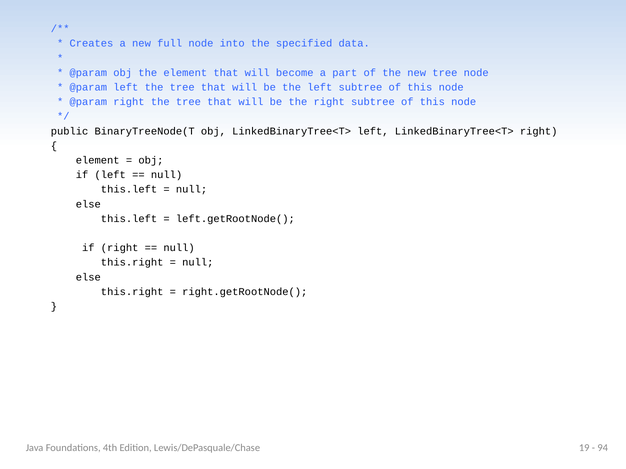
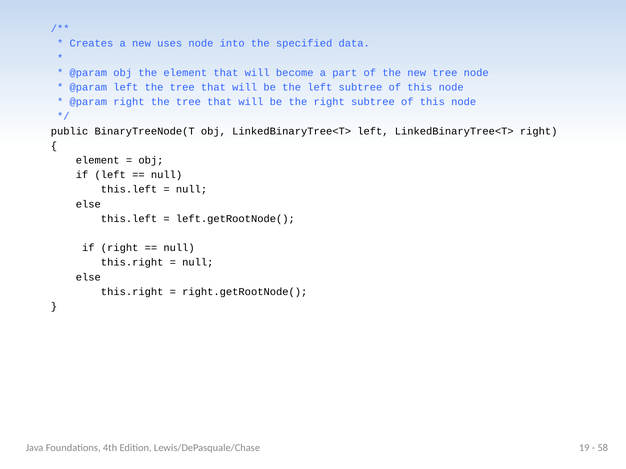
full: full -> uses (170, 44)
94: 94 -> 58 (603, 448)
